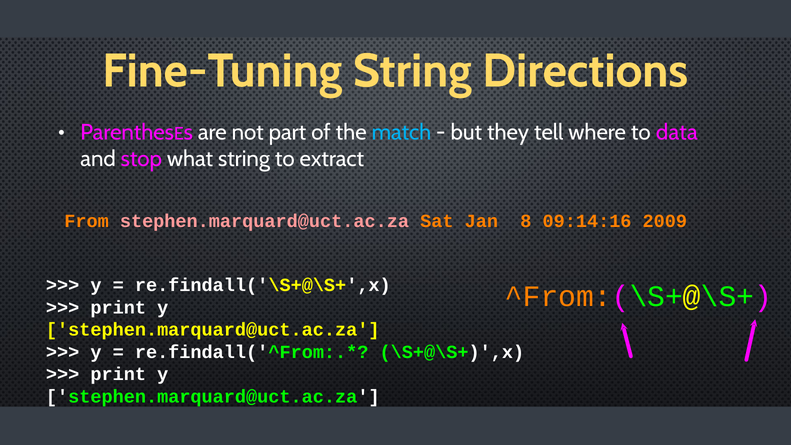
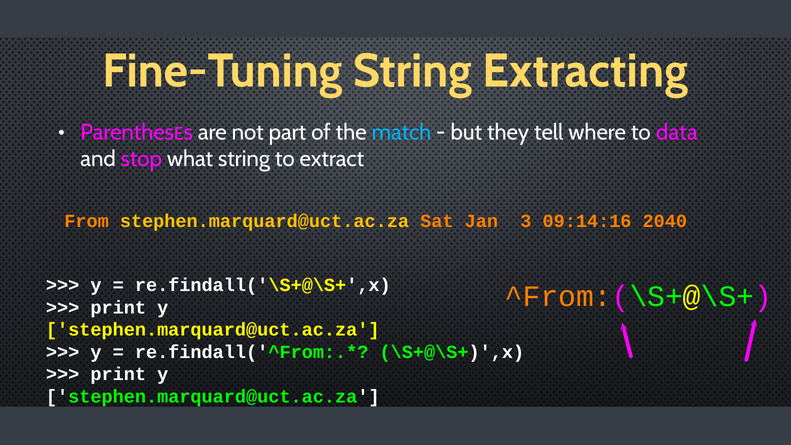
Directions: Directions -> Extracting (585, 71)
stephen.marquard@uct.ac.za colour: pink -> yellow (264, 221)
8: 8 -> 3 (526, 221)
2009: 2009 -> 2040 (665, 221)
